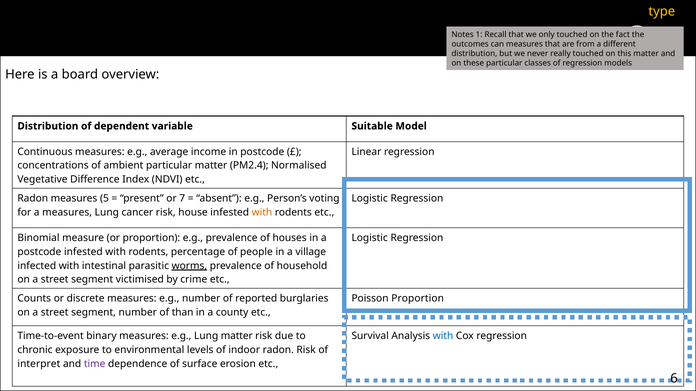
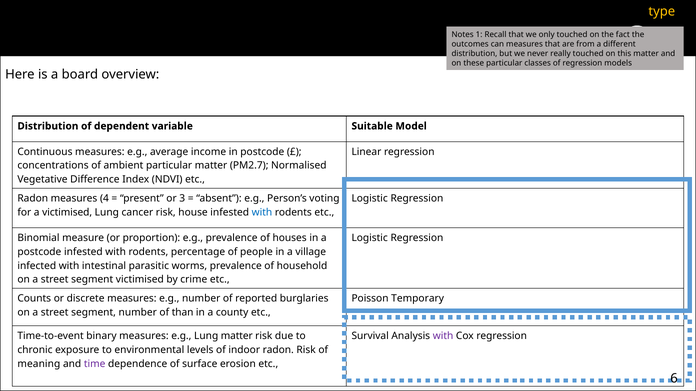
PM2.4: PM2.4 -> PM2.7 (249, 166)
5: 5 -> 4 (104, 199)
7: 7 -> 3 (182, 199)
a measures: measures -> victimised (67, 213)
with colour: orange -> blue (262, 213)
worms underline: present -> none (189, 266)
Poisson Proportion: Proportion -> Temporary (418, 299)
with colour: blue -> purple (443, 336)
interpret: interpret -> meaning (39, 364)
